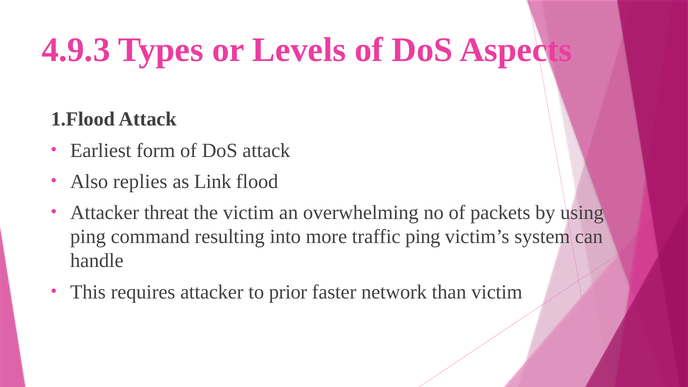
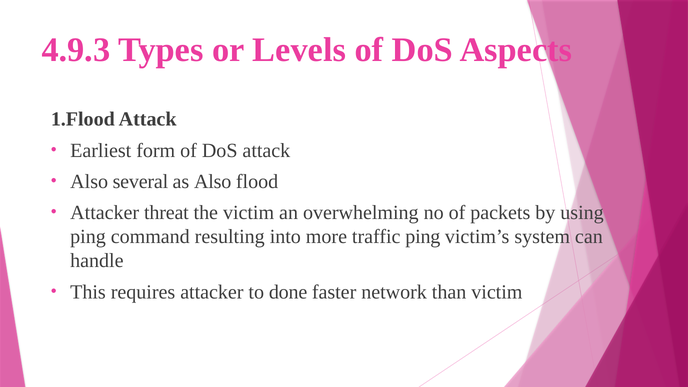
replies: replies -> several (140, 182)
as Link: Link -> Also (213, 182)
prior: prior -> done (288, 292)
